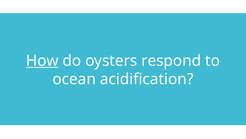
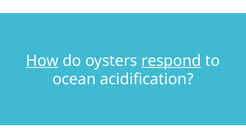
respond underline: none -> present (171, 60)
